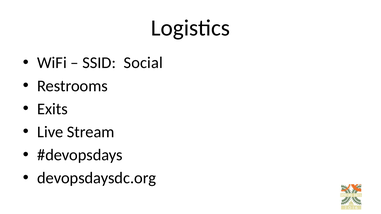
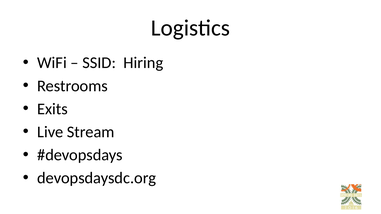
Social: Social -> Hiring (143, 63)
